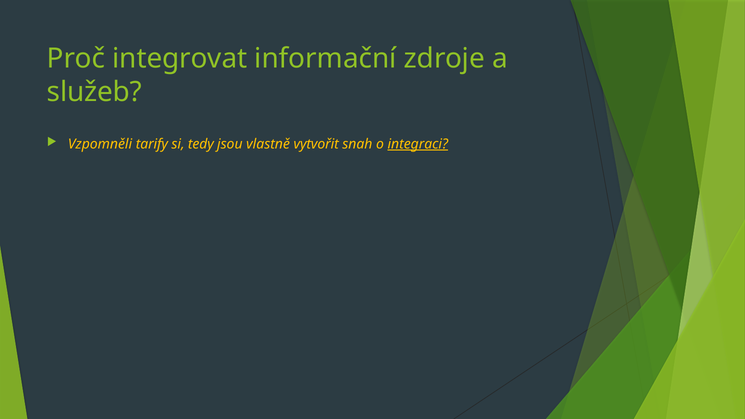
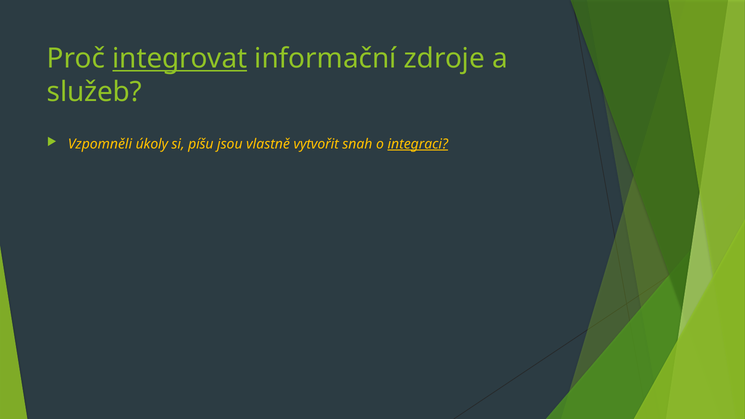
integrovat underline: none -> present (180, 59)
tarify: tarify -> úkoly (152, 144)
tedy: tedy -> píšu (201, 144)
